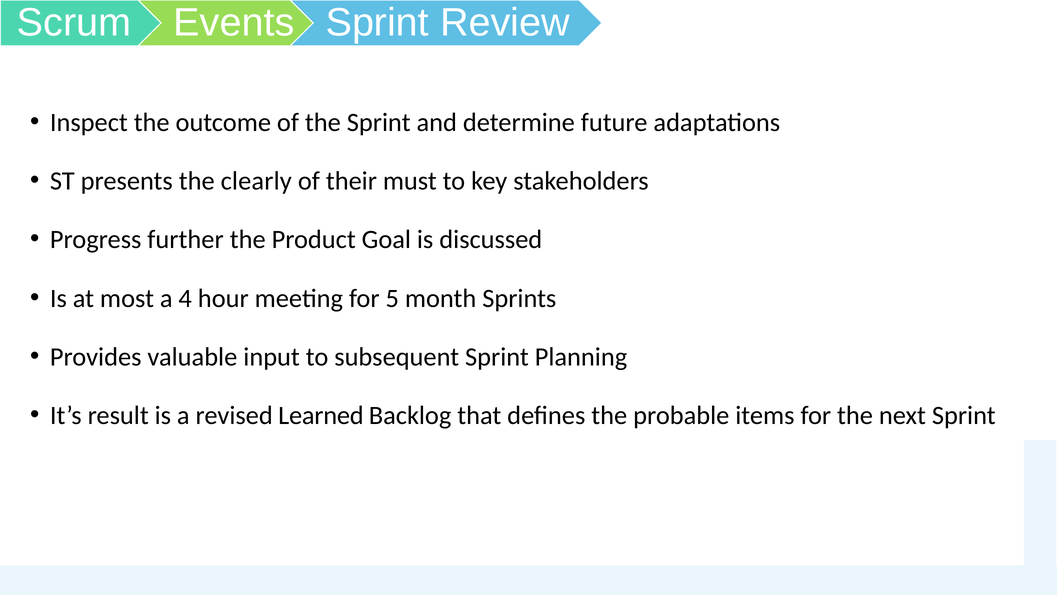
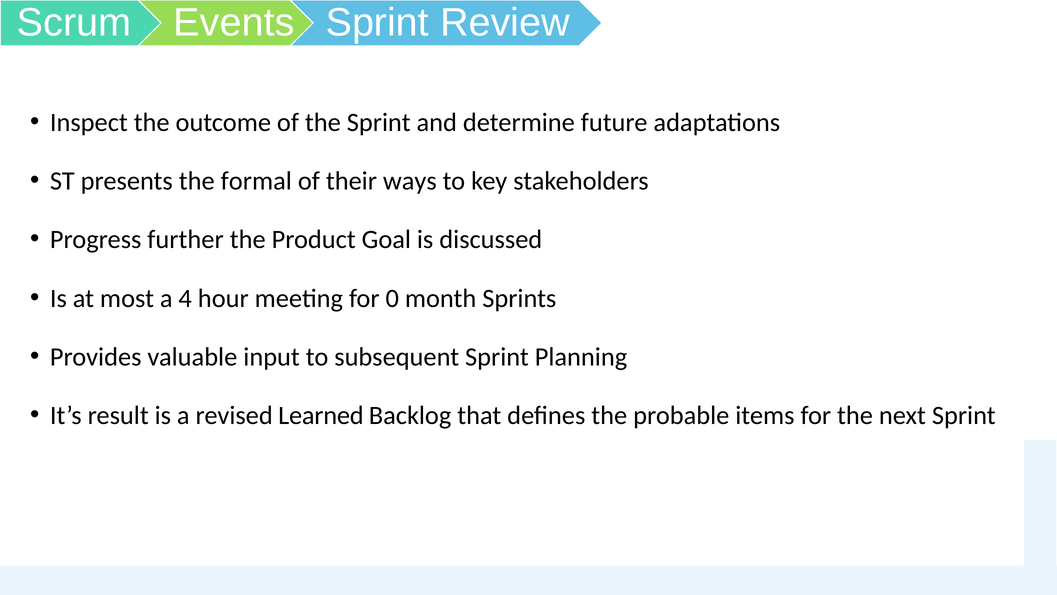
clearly: clearly -> formal (256, 181)
must: must -> ways (410, 181)
5: 5 -> 0 (392, 298)
